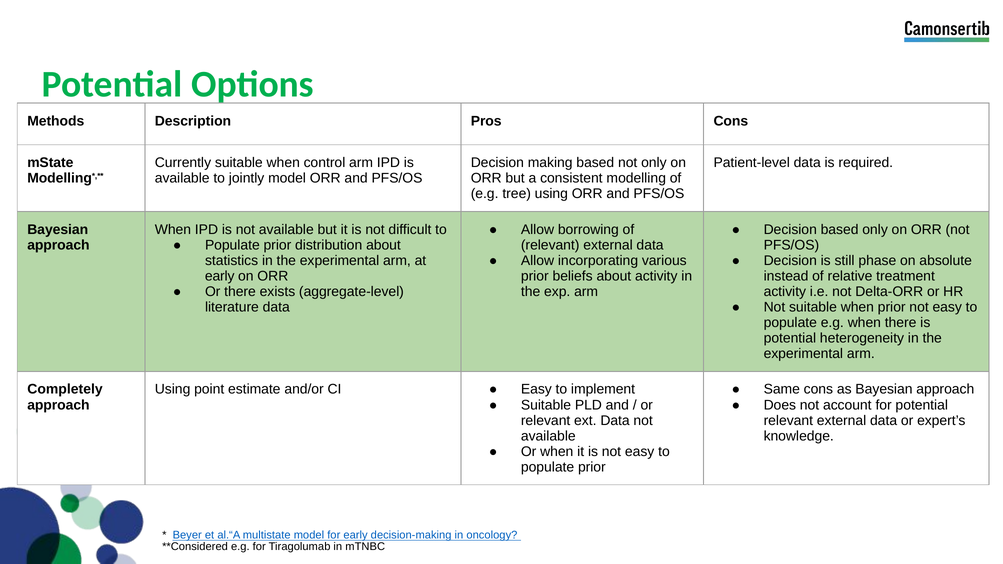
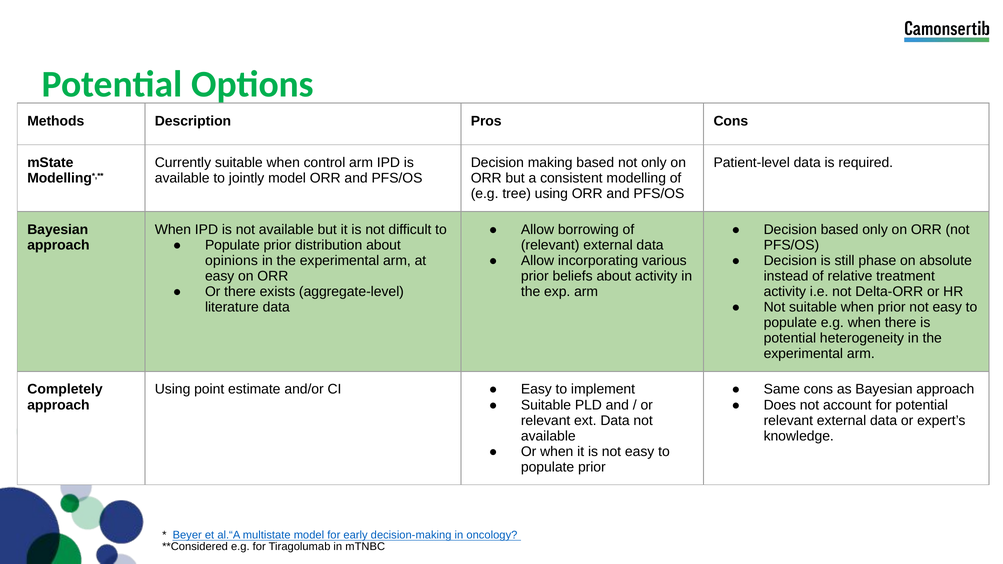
statistics: statistics -> opinions (231, 261)
early: early -> easy (220, 276)
